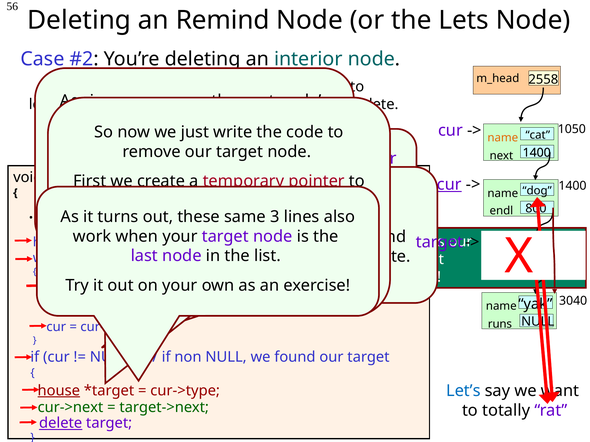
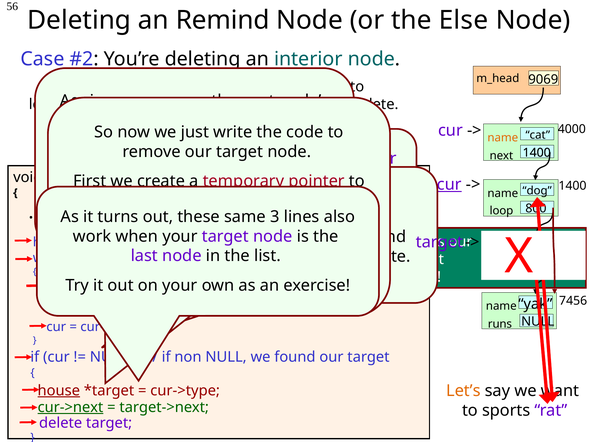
Lets: Lets -> Else (463, 20)
2558: 2558 -> 9069 (543, 79)
1050: 1050 -> 4000 (572, 129)
endl: endl -> loop (501, 211)
3040: 3040 -> 7456 (573, 301)
Let’s colour: blue -> orange (463, 391)
cur->next underline: none -> present (70, 408)
totally: totally -> sports (506, 411)
delete underline: present -> none (61, 424)
